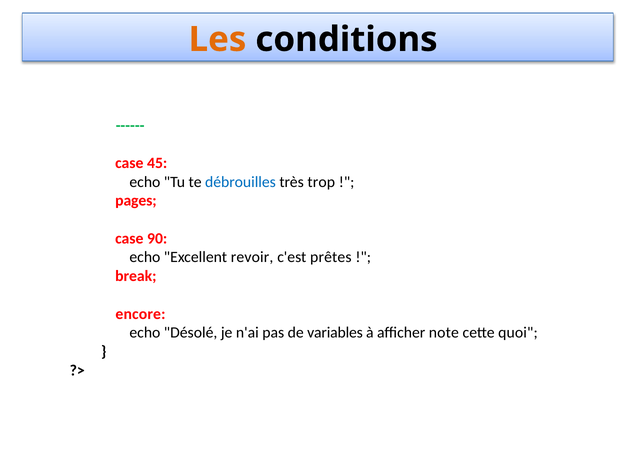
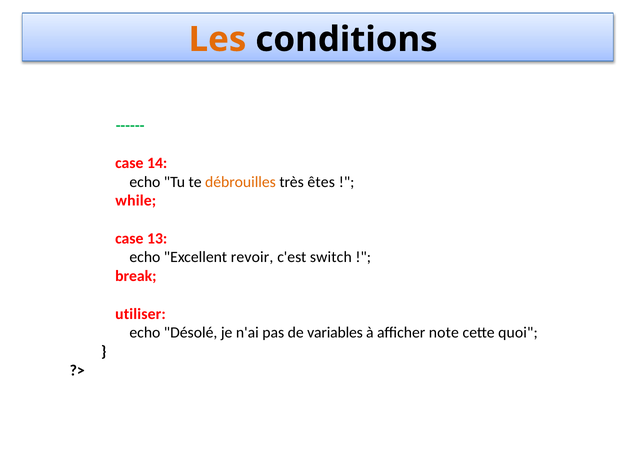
45: 45 -> 14 (157, 163)
débrouilles colour: blue -> orange (240, 182)
trop: trop -> êtes (321, 182)
pages: pages -> while (136, 201)
90: 90 -> 13 (157, 238)
prêtes: prêtes -> switch (331, 257)
encore: encore -> utiliser (140, 314)
